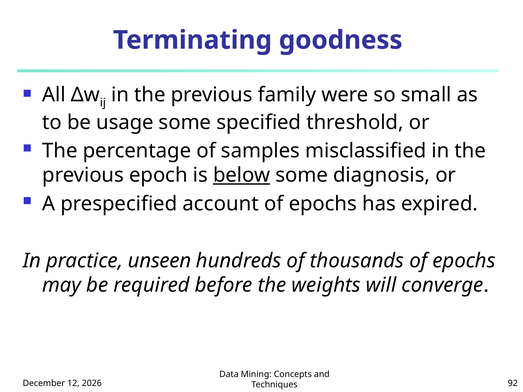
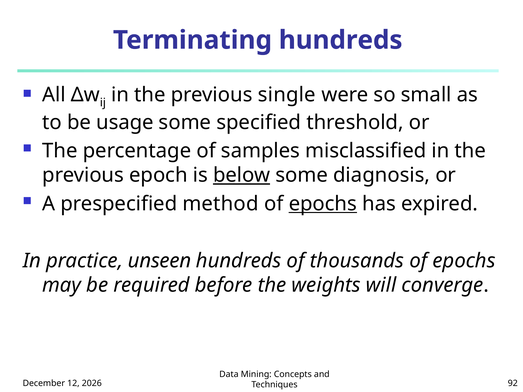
Terminating goodness: goodness -> hundreds (341, 40)
family: family -> single (287, 95)
account: account -> method (221, 204)
epochs underline: none -> present (323, 204)
